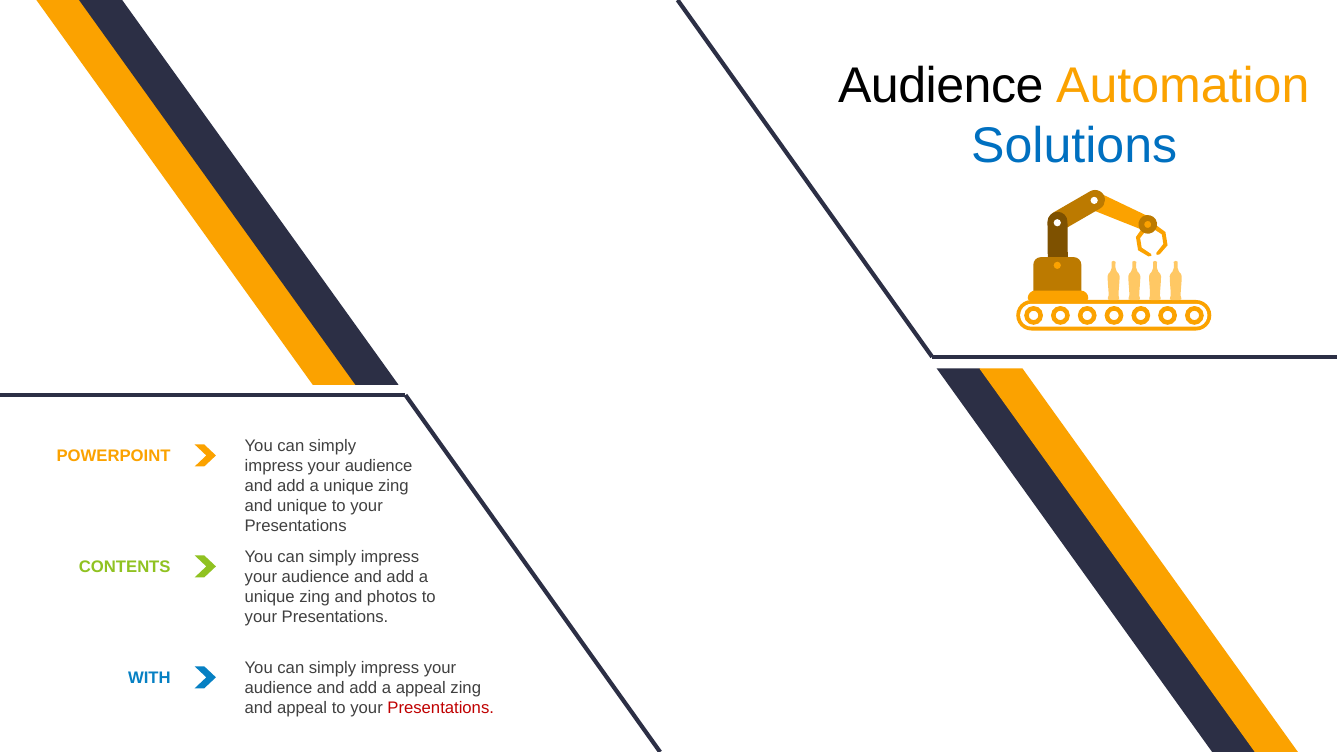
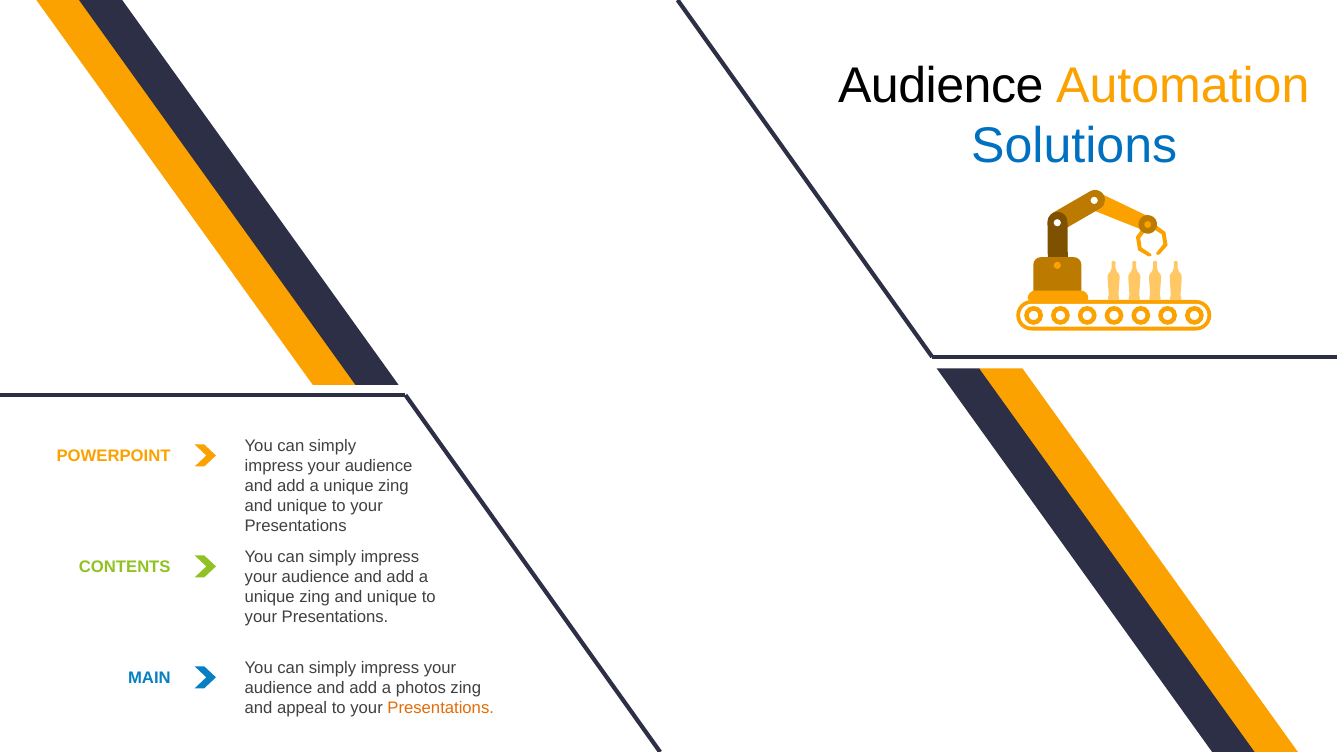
photos: photos -> unique (392, 597)
WITH: WITH -> MAIN (149, 678)
a appeal: appeal -> photos (421, 688)
Presentations colour: red -> orange (441, 708)
